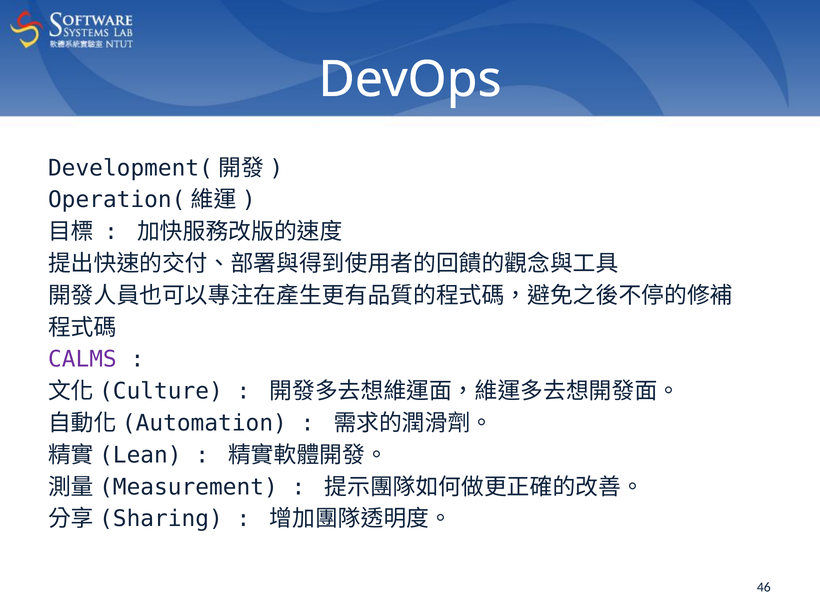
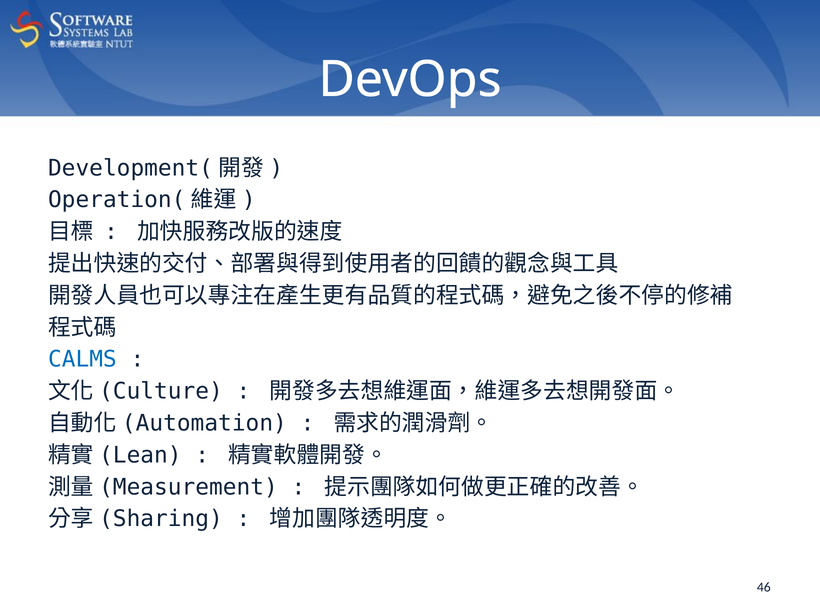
CALMS colour: purple -> blue (82, 359)
